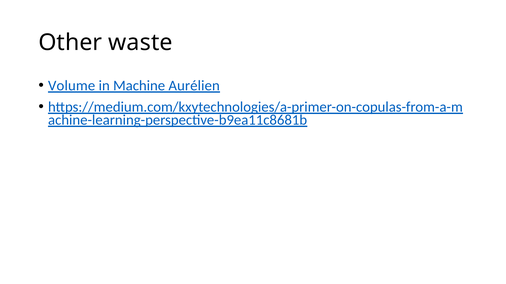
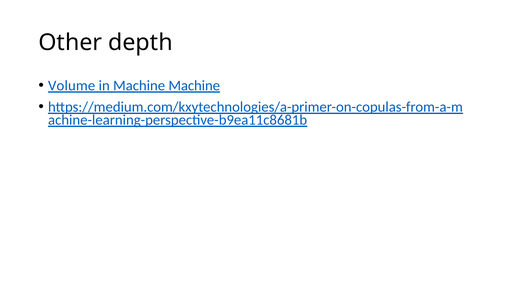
waste: waste -> depth (140, 43)
Machine Aurélien: Aurélien -> Machine (194, 86)
